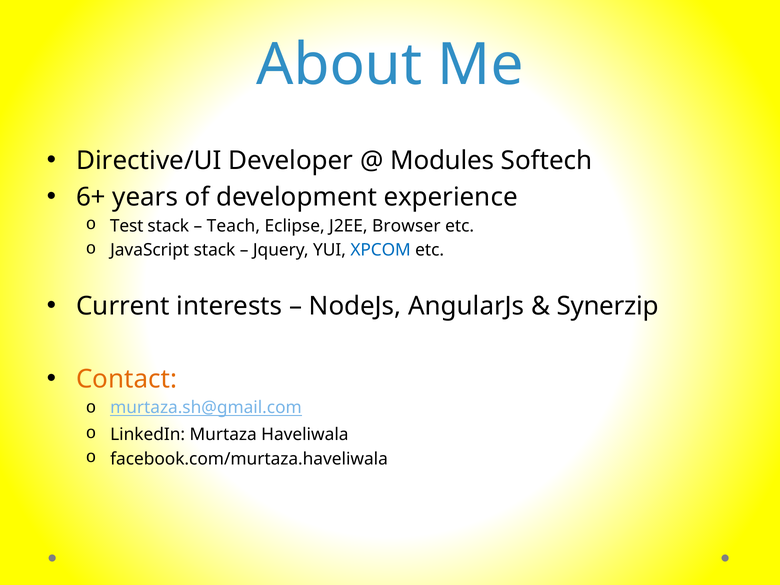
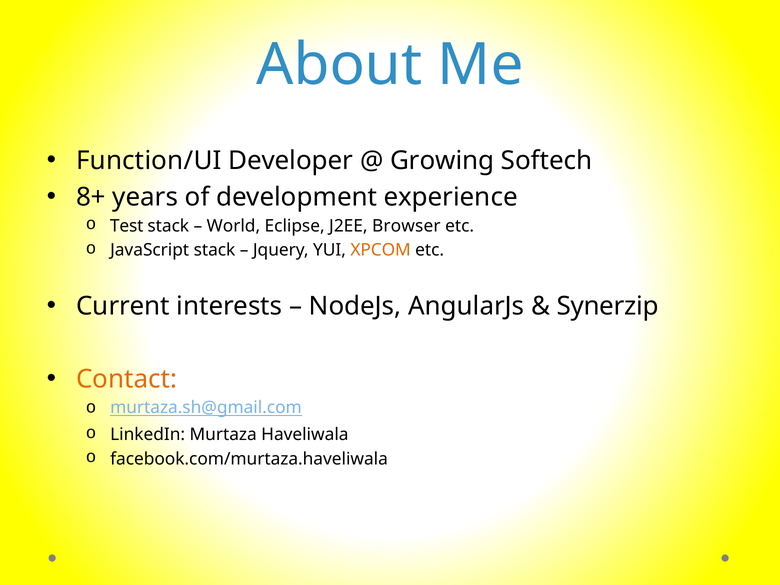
Directive/UI: Directive/UI -> Function/UI (149, 161)
Modules: Modules -> Growing (442, 161)
6+: 6+ -> 8+ (91, 197)
Teach: Teach -> World (233, 226)
XPCOM colour: blue -> orange (381, 250)
